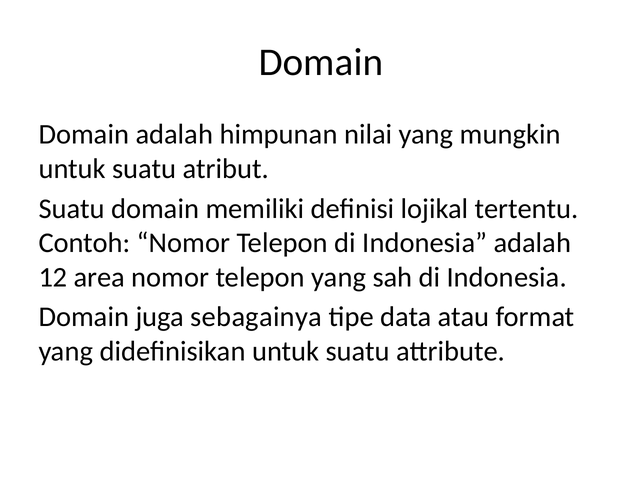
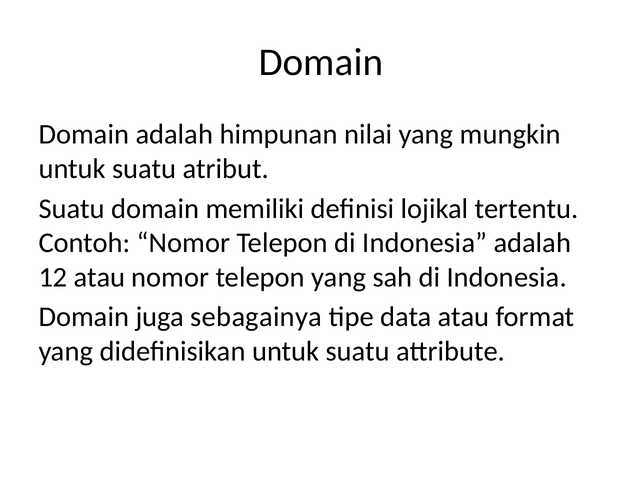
12 area: area -> atau (100, 277)
